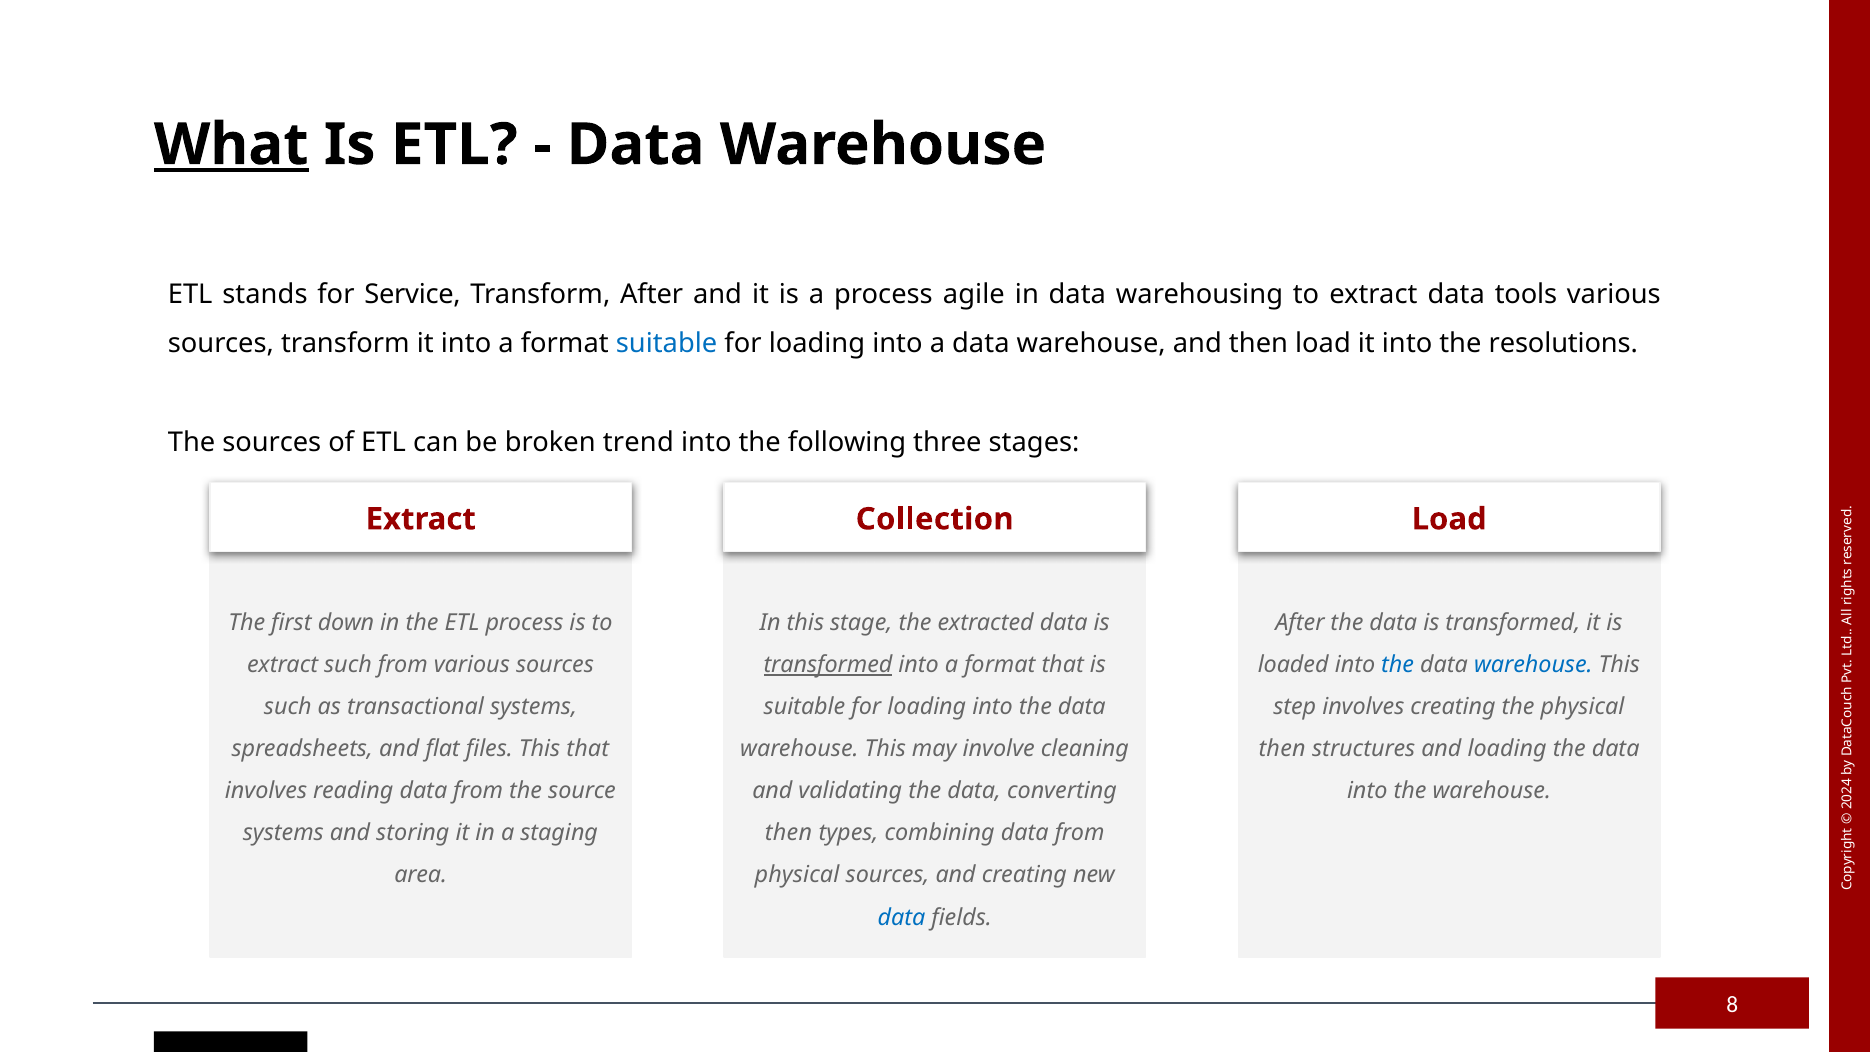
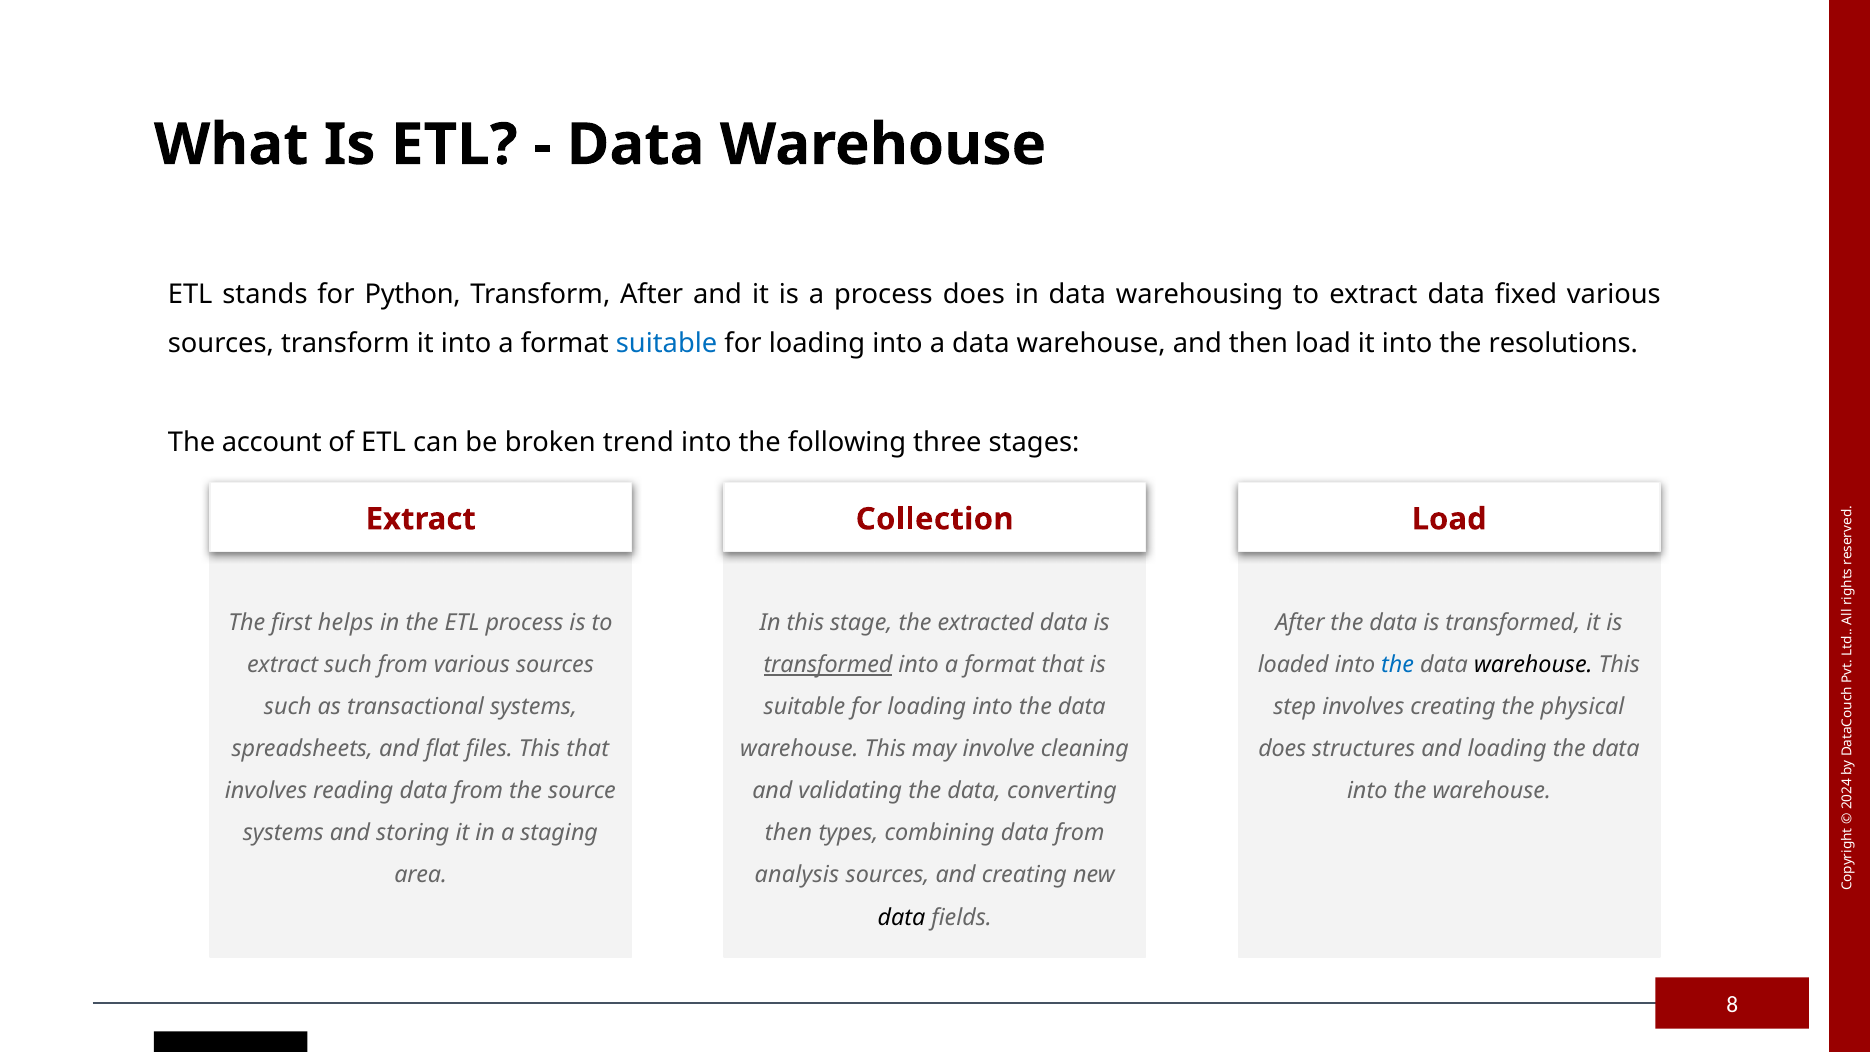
What underline: present -> none (231, 145)
Service: Service -> Python (413, 295)
process agile: agile -> does (974, 295)
tools: tools -> fixed (1526, 295)
The sources: sources -> account (272, 442)
down: down -> helps (346, 623)
warehouse colour: blue -> black (1533, 665)
then: then -> does (1282, 749)
physical: physical -> analysis (797, 875)
data colour: blue -> black (902, 917)
